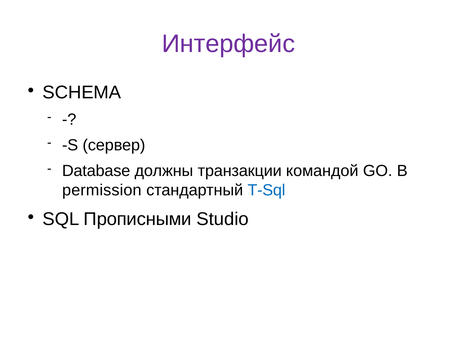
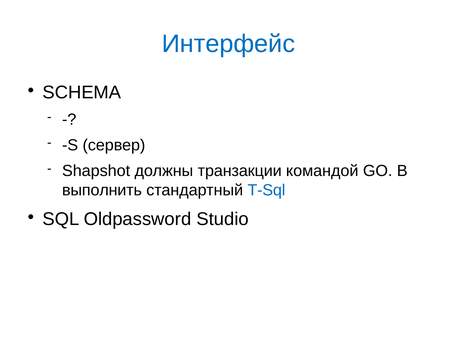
Интерфейс colour: purple -> blue (228, 44)
Database: Database -> Shapshot (96, 171)
permission: permission -> выполнить (102, 191)
Прописными: Прописными -> Oldpassword (137, 220)
